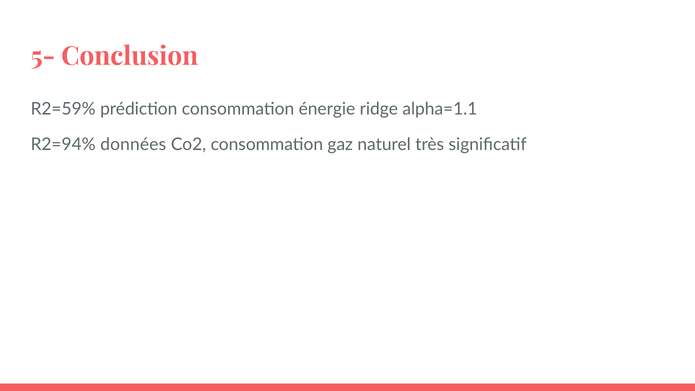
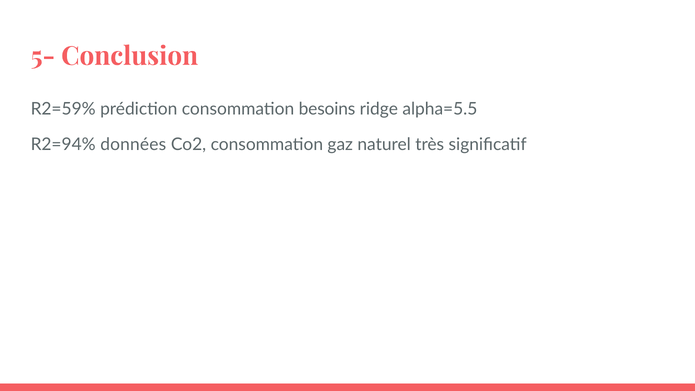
énergie: énergie -> besoins (327, 109)
alpha=1.1: alpha=1.1 -> alpha=5.5 (440, 109)
